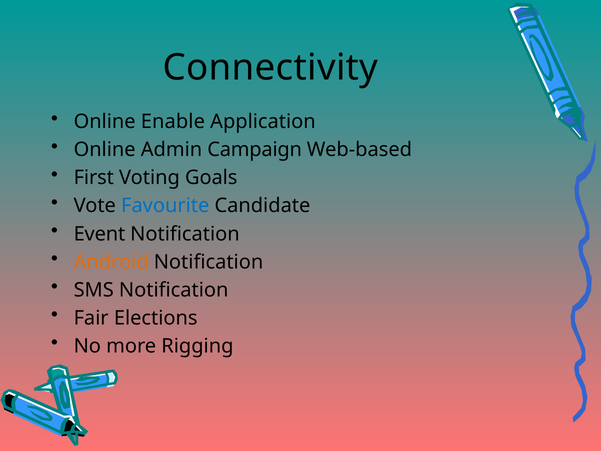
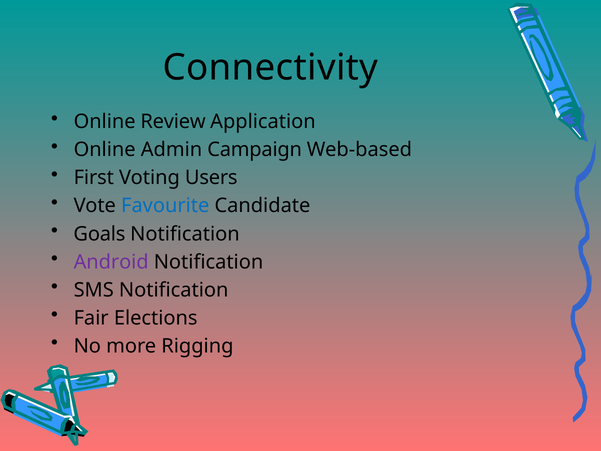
Enable: Enable -> Review (173, 122)
Goals: Goals -> Users (211, 178)
Event: Event -> Goals (99, 234)
Android colour: orange -> purple (111, 262)
